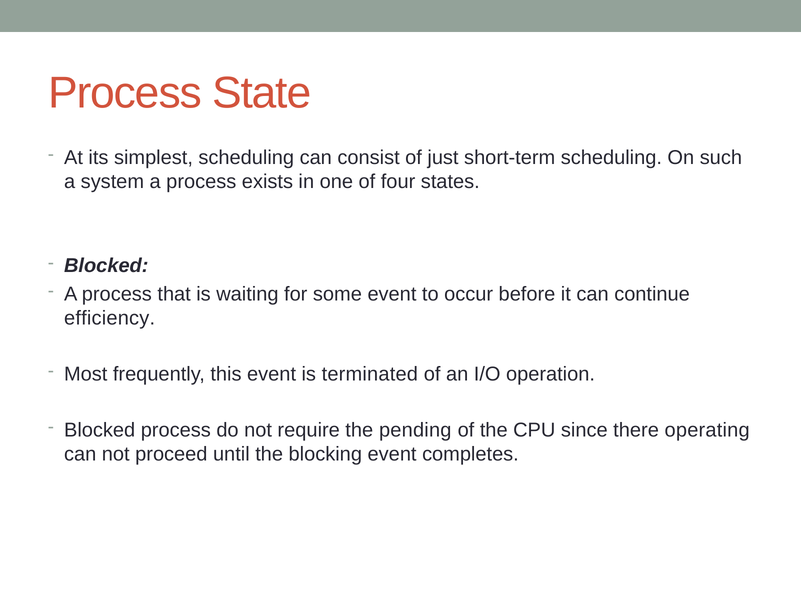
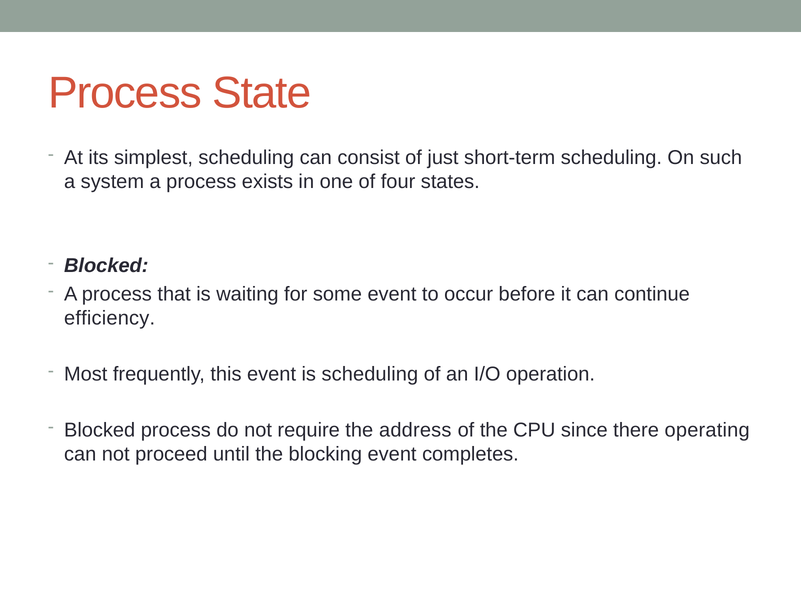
is terminated: terminated -> scheduling (370, 374)
pending: pending -> address (415, 430)
